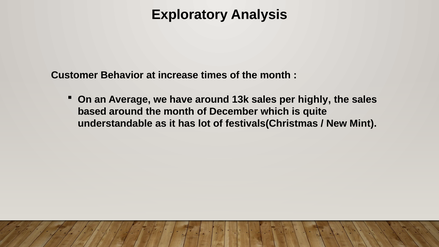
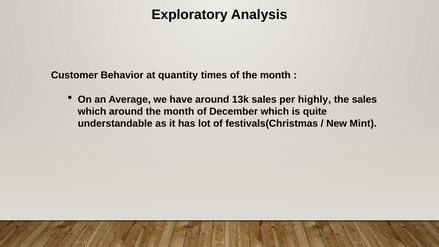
increase: increase -> quantity (178, 75)
based: based -> which (92, 112)
